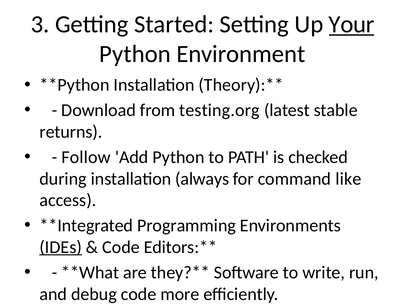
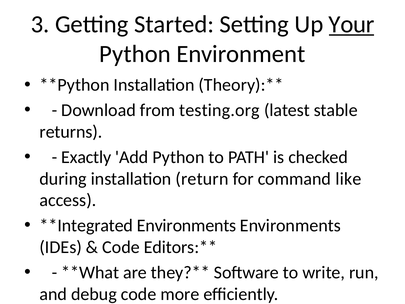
Follow: Follow -> Exactly (86, 157)
always: always -> return (202, 179)
Programming: Programming -> Environments (187, 225)
IDEs underline: present -> none (61, 247)
